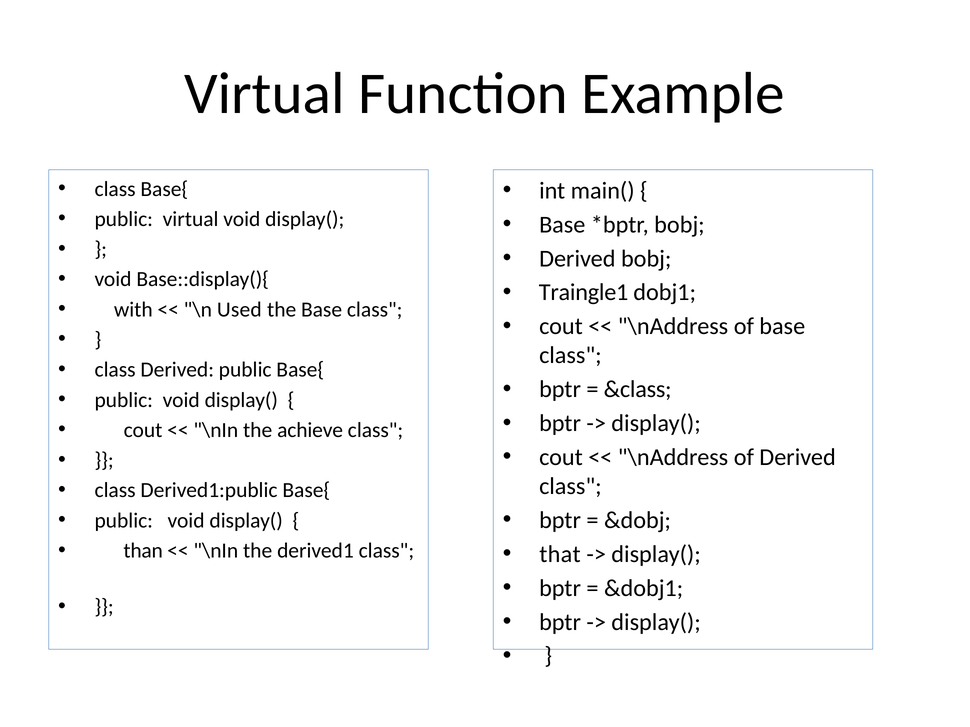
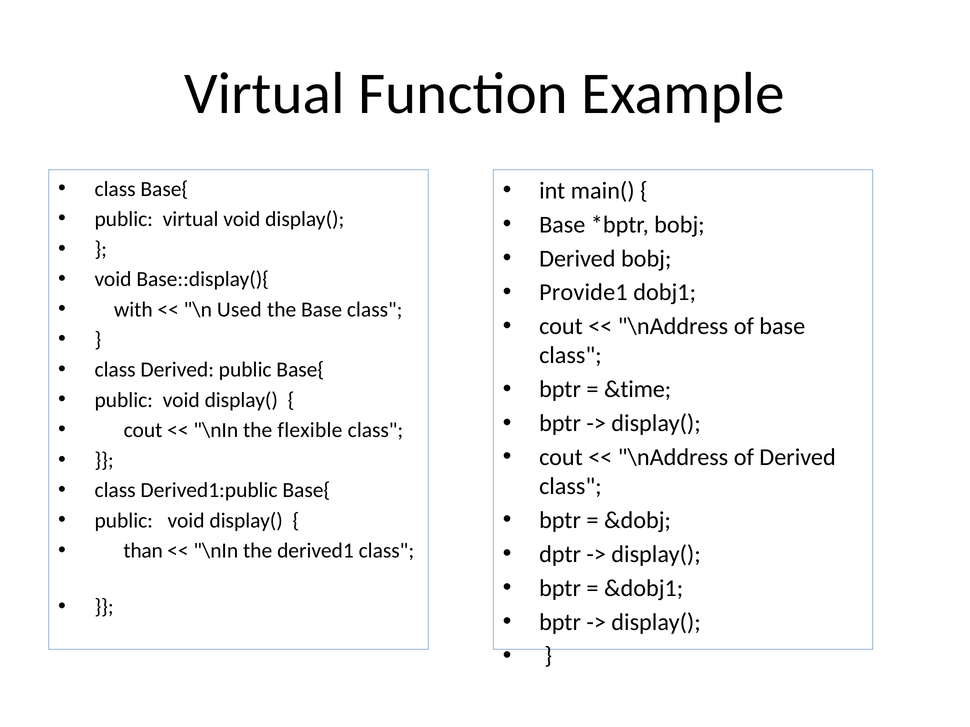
Traingle1: Traingle1 -> Provide1 (583, 293)
&class: &class -> &time (638, 390)
achieve: achieve -> flexible (310, 430)
that: that -> dptr (560, 555)
